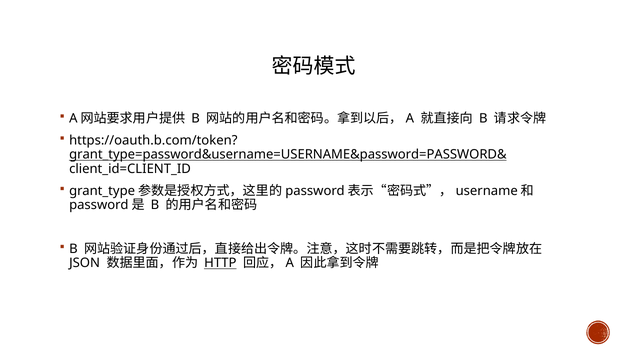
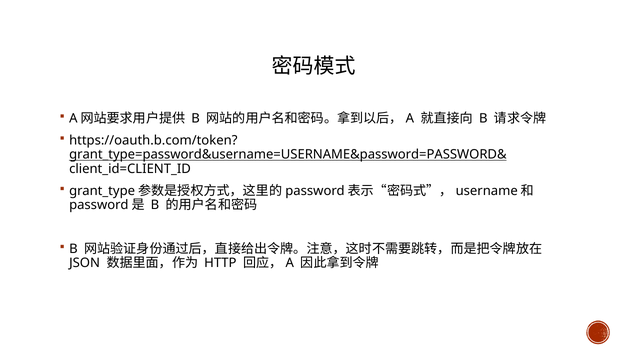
HTTP underline: present -> none (220, 263)
